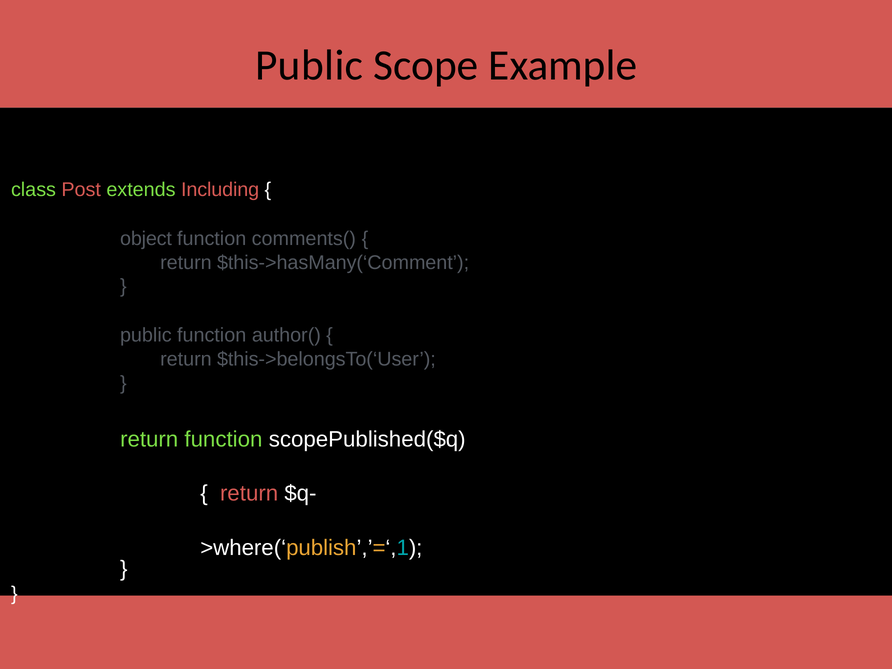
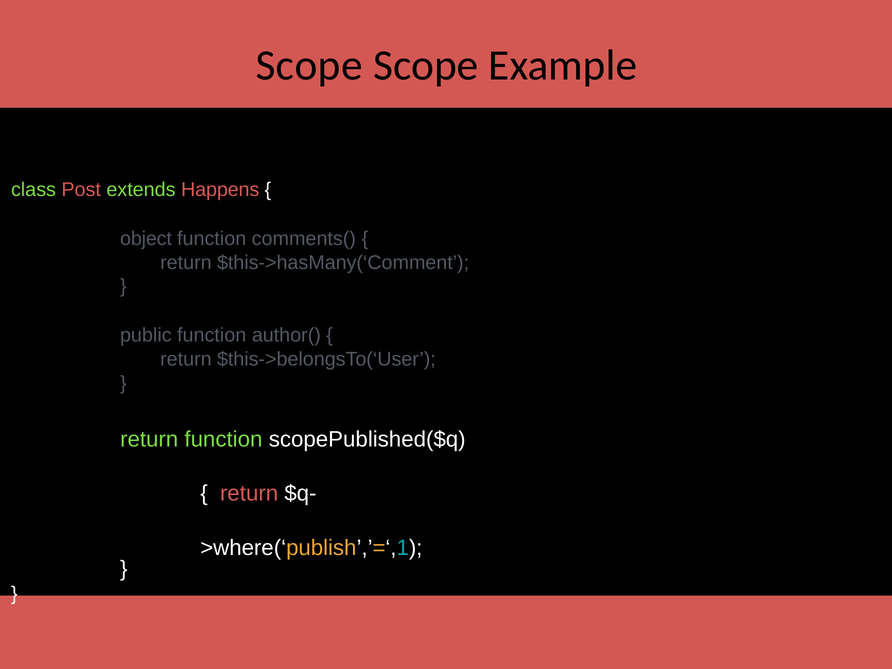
Public: Public -> Scope (309, 66)
Including: Including -> Happens (220, 190)
